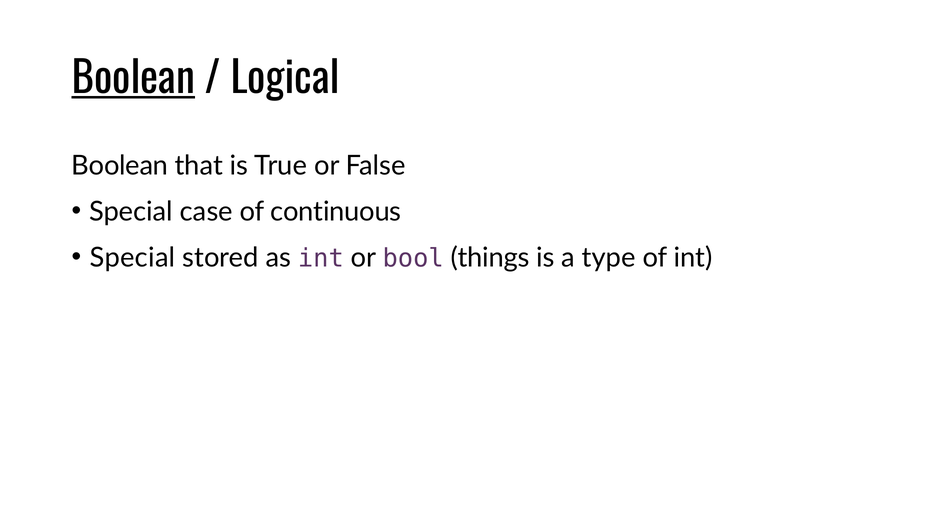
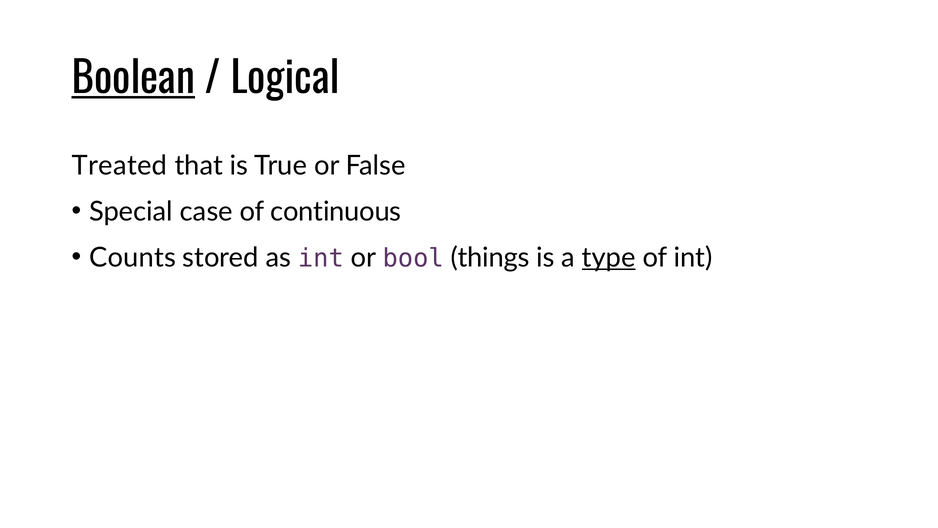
Boolean: Boolean -> Treated (120, 166)
Special: Special -> Counts (133, 257)
type underline: none -> present (609, 257)
